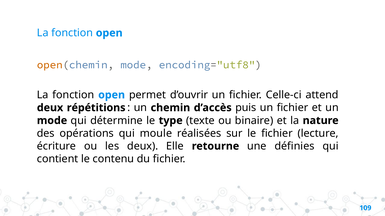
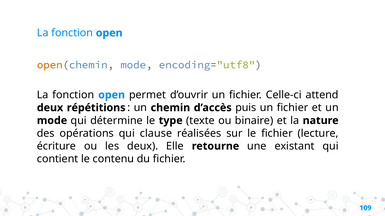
moule: moule -> clause (156, 134)
définies: définies -> existant (295, 146)
